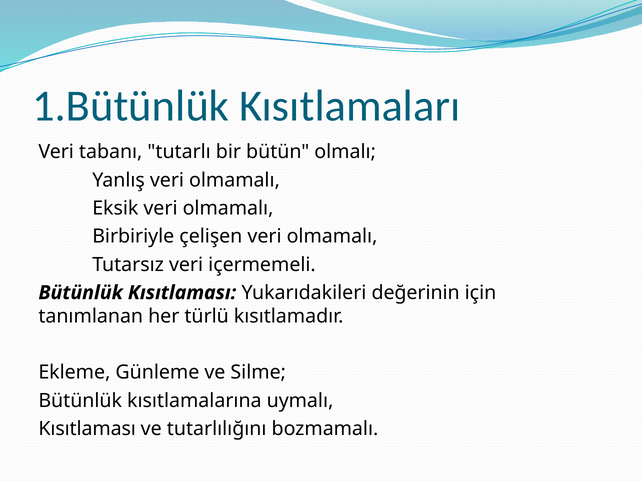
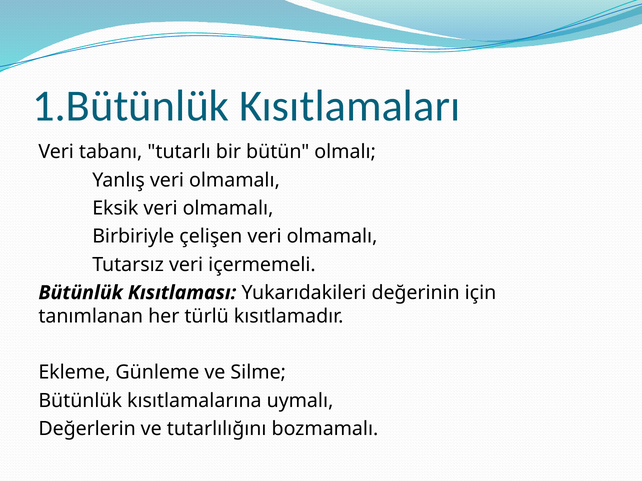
Kısıtlaması: Kısıtlaması -> Değerlerin (87, 429)
